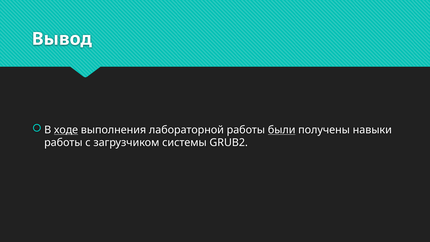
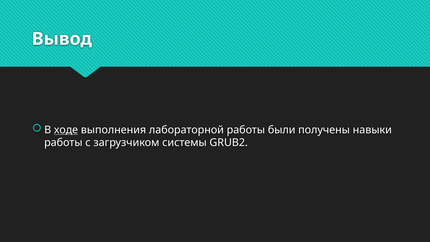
были underline: present -> none (282, 130)
